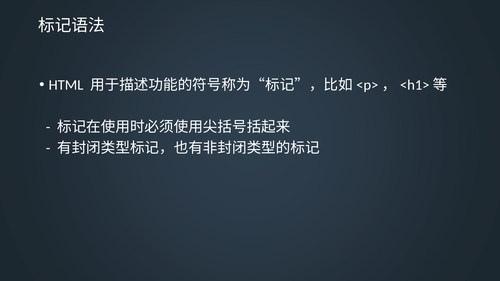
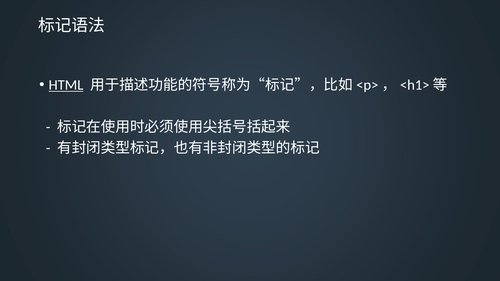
HTML underline: none -> present (66, 85)
